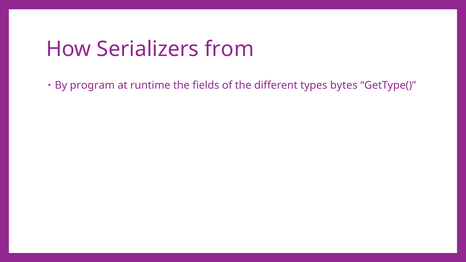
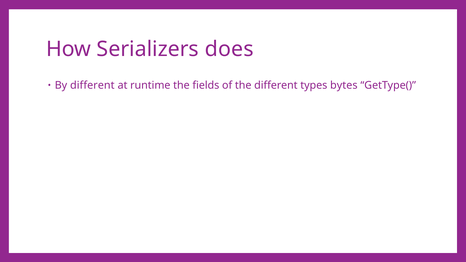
from: from -> does (229, 49)
By program: program -> different (92, 86)
